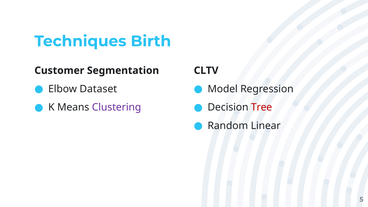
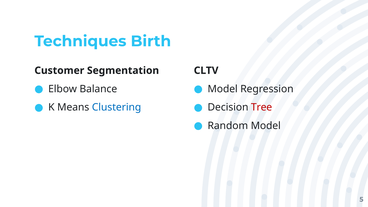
Dataset: Dataset -> Balance (98, 89)
Clustering colour: purple -> blue (117, 107)
Random Linear: Linear -> Model (266, 126)
